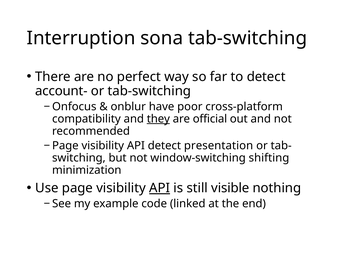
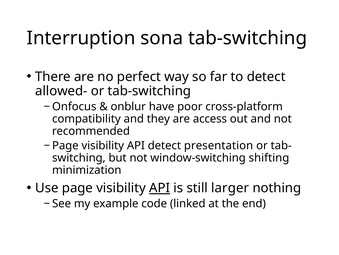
account-: account- -> allowed- (61, 91)
they underline: present -> none (158, 118)
official: official -> access (210, 118)
visible: visible -> larger (230, 188)
